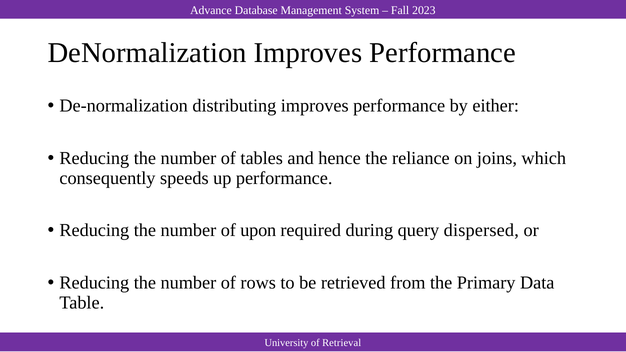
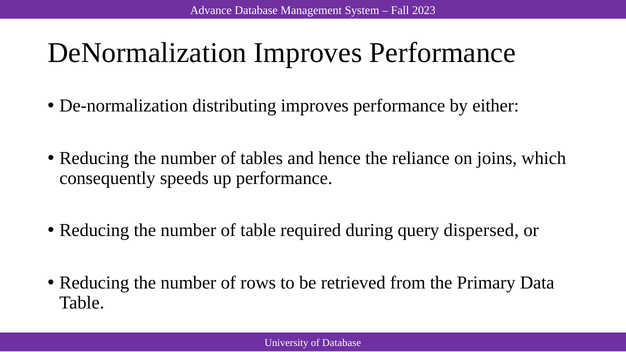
of upon: upon -> table (258, 231)
of Retrieval: Retrieval -> Database (342, 343)
